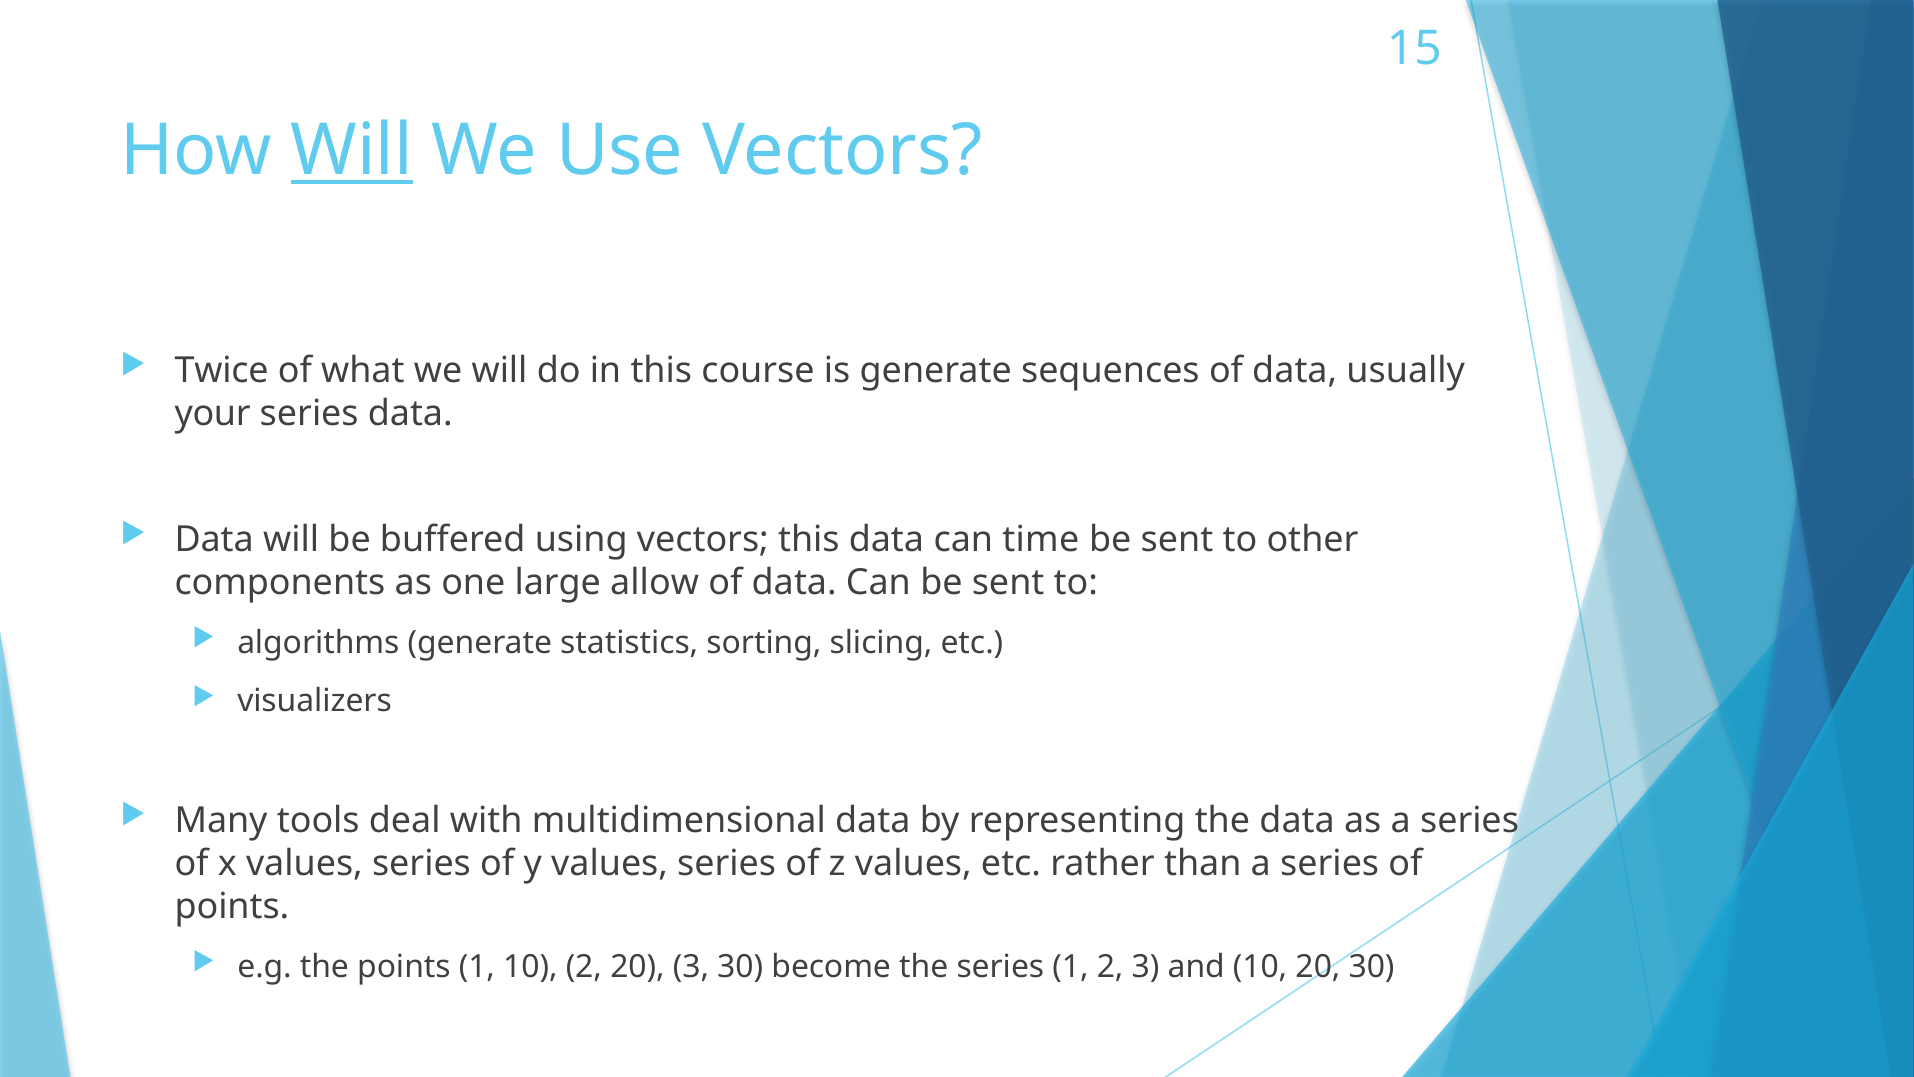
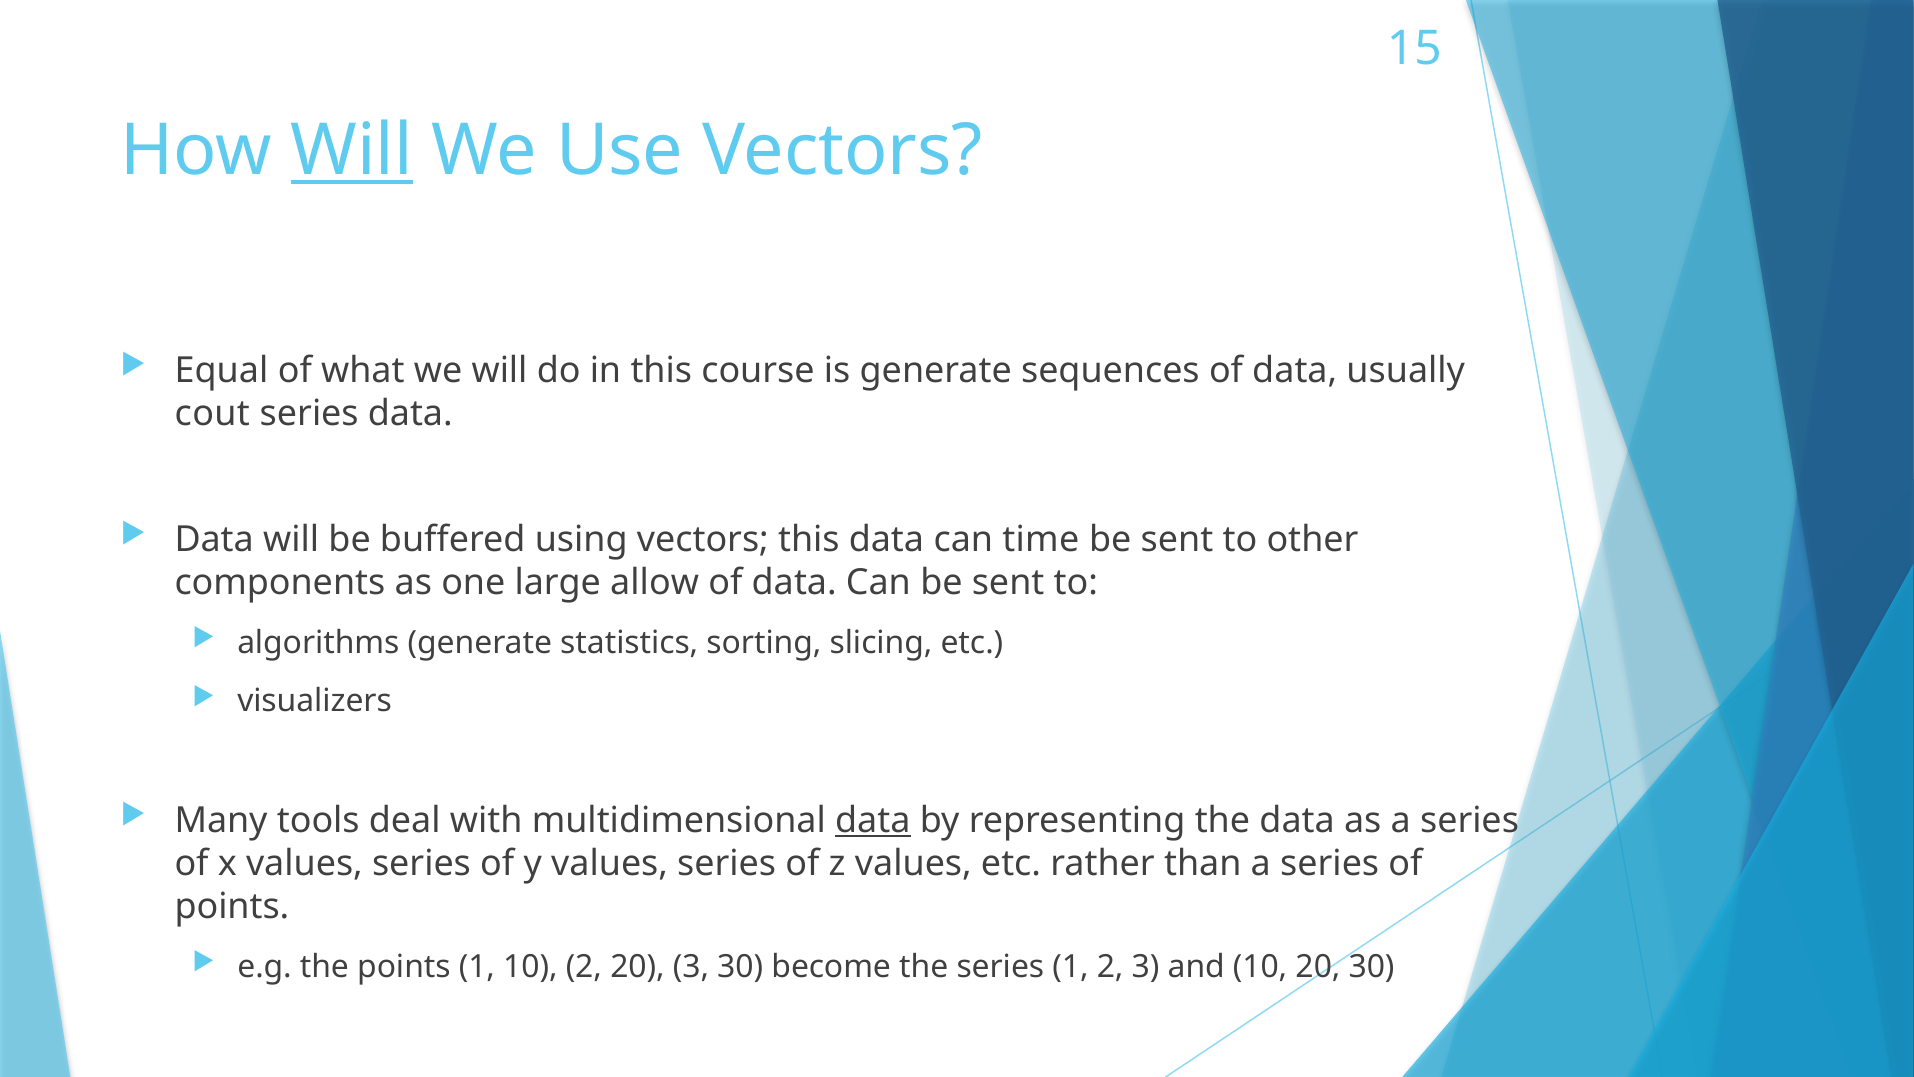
Twice: Twice -> Equal (221, 370)
your: your -> cout (212, 413)
data underline: none -> present (873, 820)
